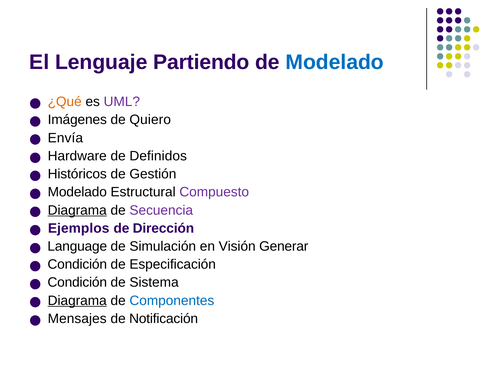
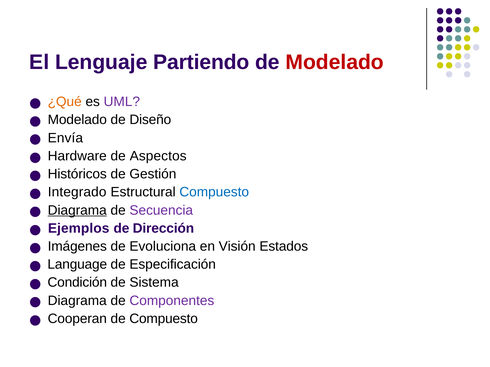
Modelado colour: blue -> red (335, 62)
Imágenes: Imágenes -> Modelado (77, 120)
Quiero: Quiero -> Diseño (150, 120)
Definidos: Definidos -> Aspectos (158, 156)
Modelado: Modelado -> Integrado (77, 192)
Compuesto colour: purple -> blue (214, 192)
Language: Language -> Imágenes (77, 247)
Simulación: Simulación -> Evoluciona (163, 247)
Generar: Generar -> Estados (284, 247)
Condición: Condición -> Language (77, 265)
Diagrama underline: present -> none (77, 301)
Componentes colour: blue -> purple (172, 301)
Mensajes: Mensajes -> Cooperan (77, 319)
de Notificación: Notificación -> Compuesto (164, 319)
